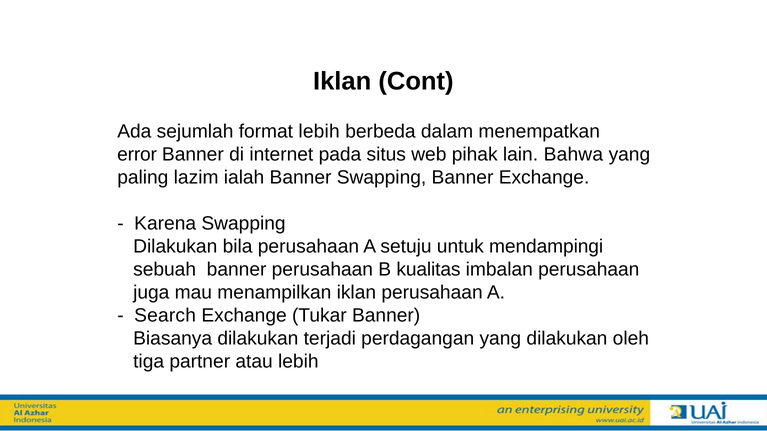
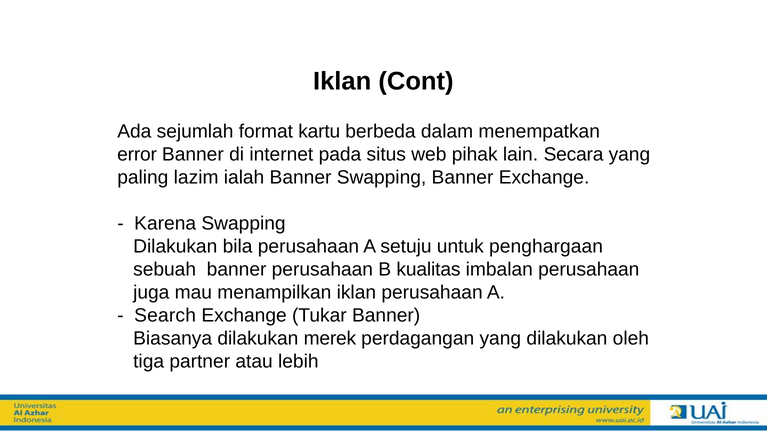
format lebih: lebih -> kartu (319, 132)
Bahwa: Bahwa -> Secara (574, 155)
mendampingi: mendampingi -> penghargaan (546, 247)
terjadi: terjadi -> merek (330, 339)
